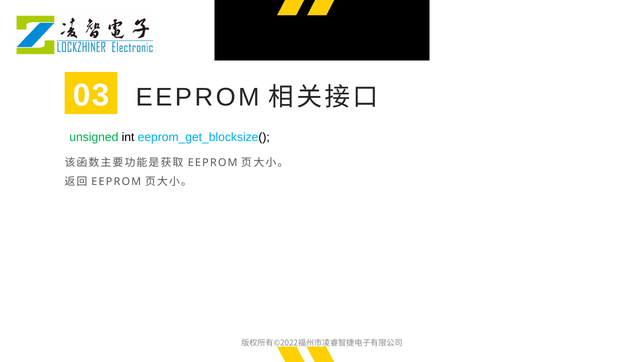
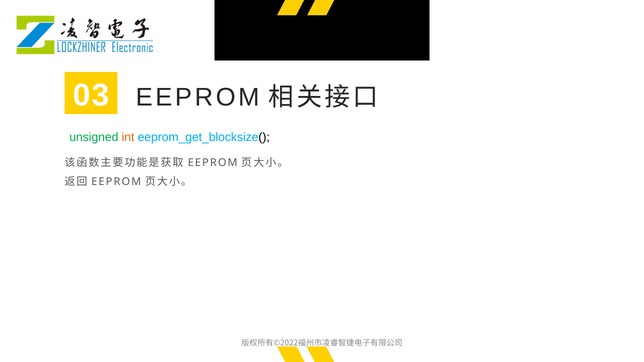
int colour: black -> orange (128, 137)
